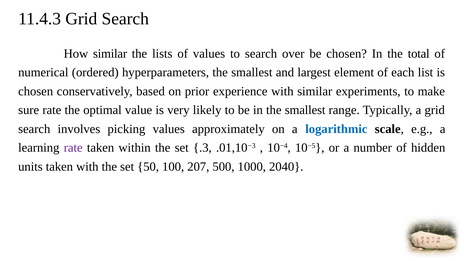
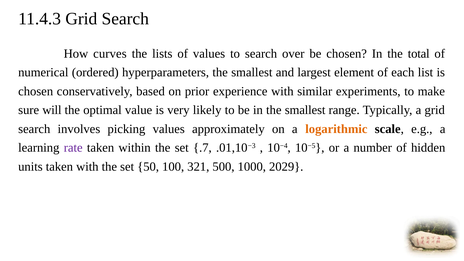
How similar: similar -> curves (110, 54)
sure rate: rate -> will (52, 110)
logarithmic colour: blue -> orange (336, 129)
.3: .3 -> .7 (202, 148)
207: 207 -> 321 (198, 167)
2040: 2040 -> 2029 (286, 167)
